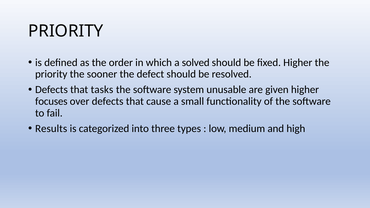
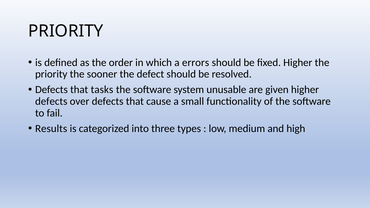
solved: solved -> errors (196, 63)
focuses: focuses -> defects (51, 101)
